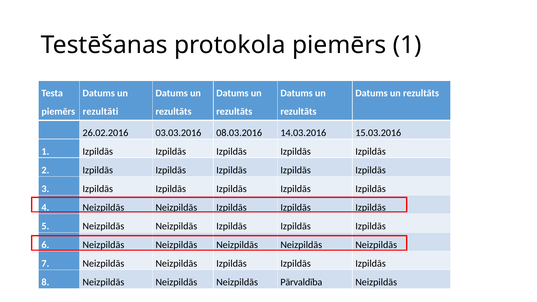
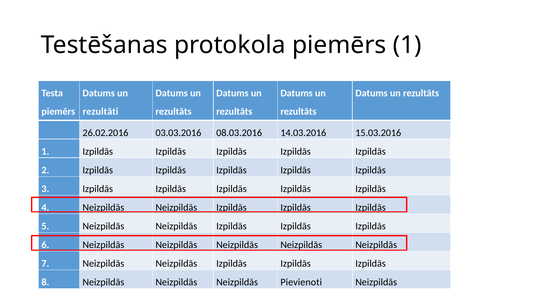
Pārvaldība: Pārvaldība -> Pievienoti (301, 282)
